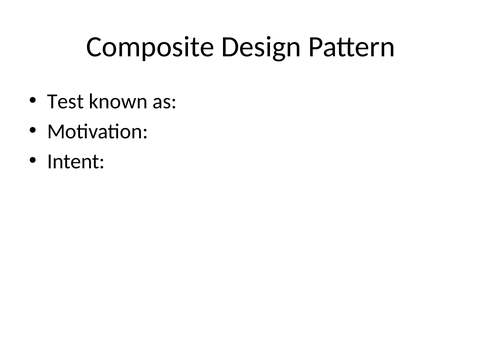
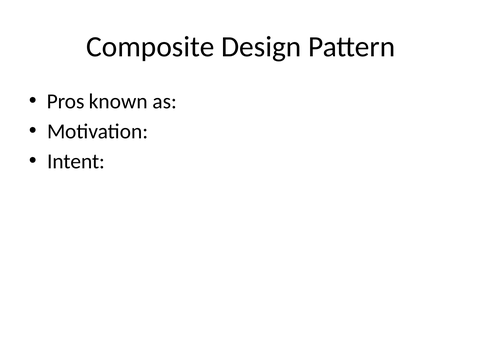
Test: Test -> Pros (66, 101)
